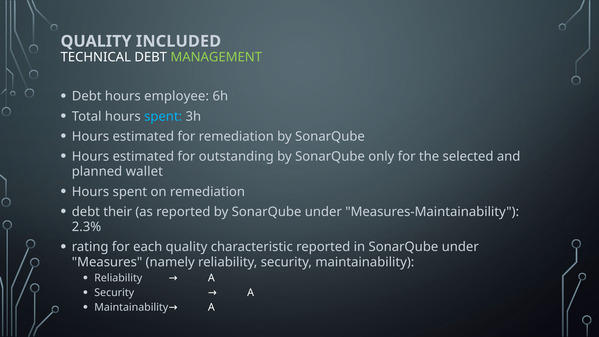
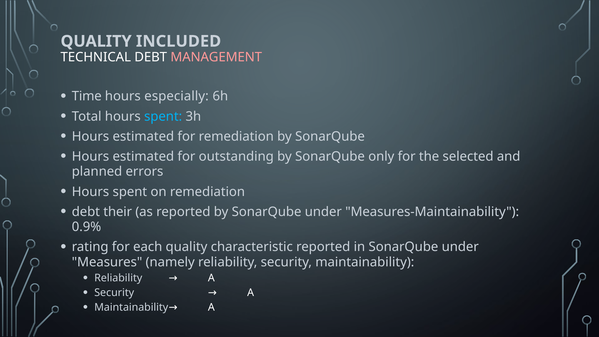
MANAGEMENT colour: light green -> pink (216, 57)
Debt: Debt -> Time (87, 96)
employee: employee -> especially (177, 96)
wallet: wallet -> errors (144, 172)
2.3%: 2.3% -> 0.9% (87, 227)
